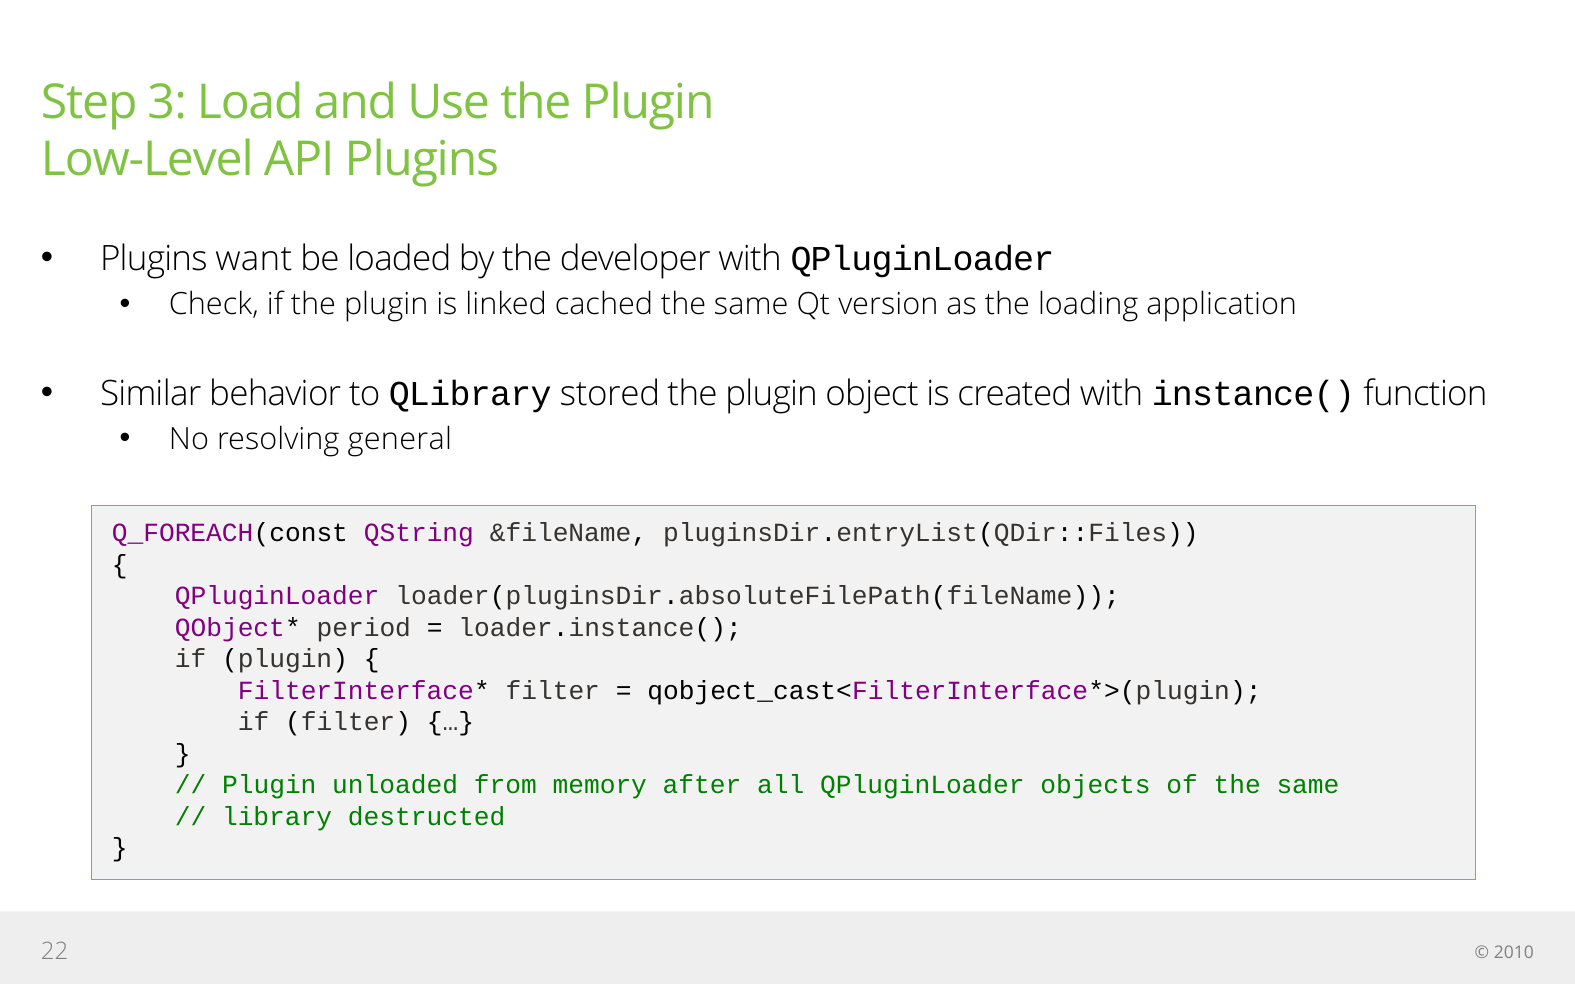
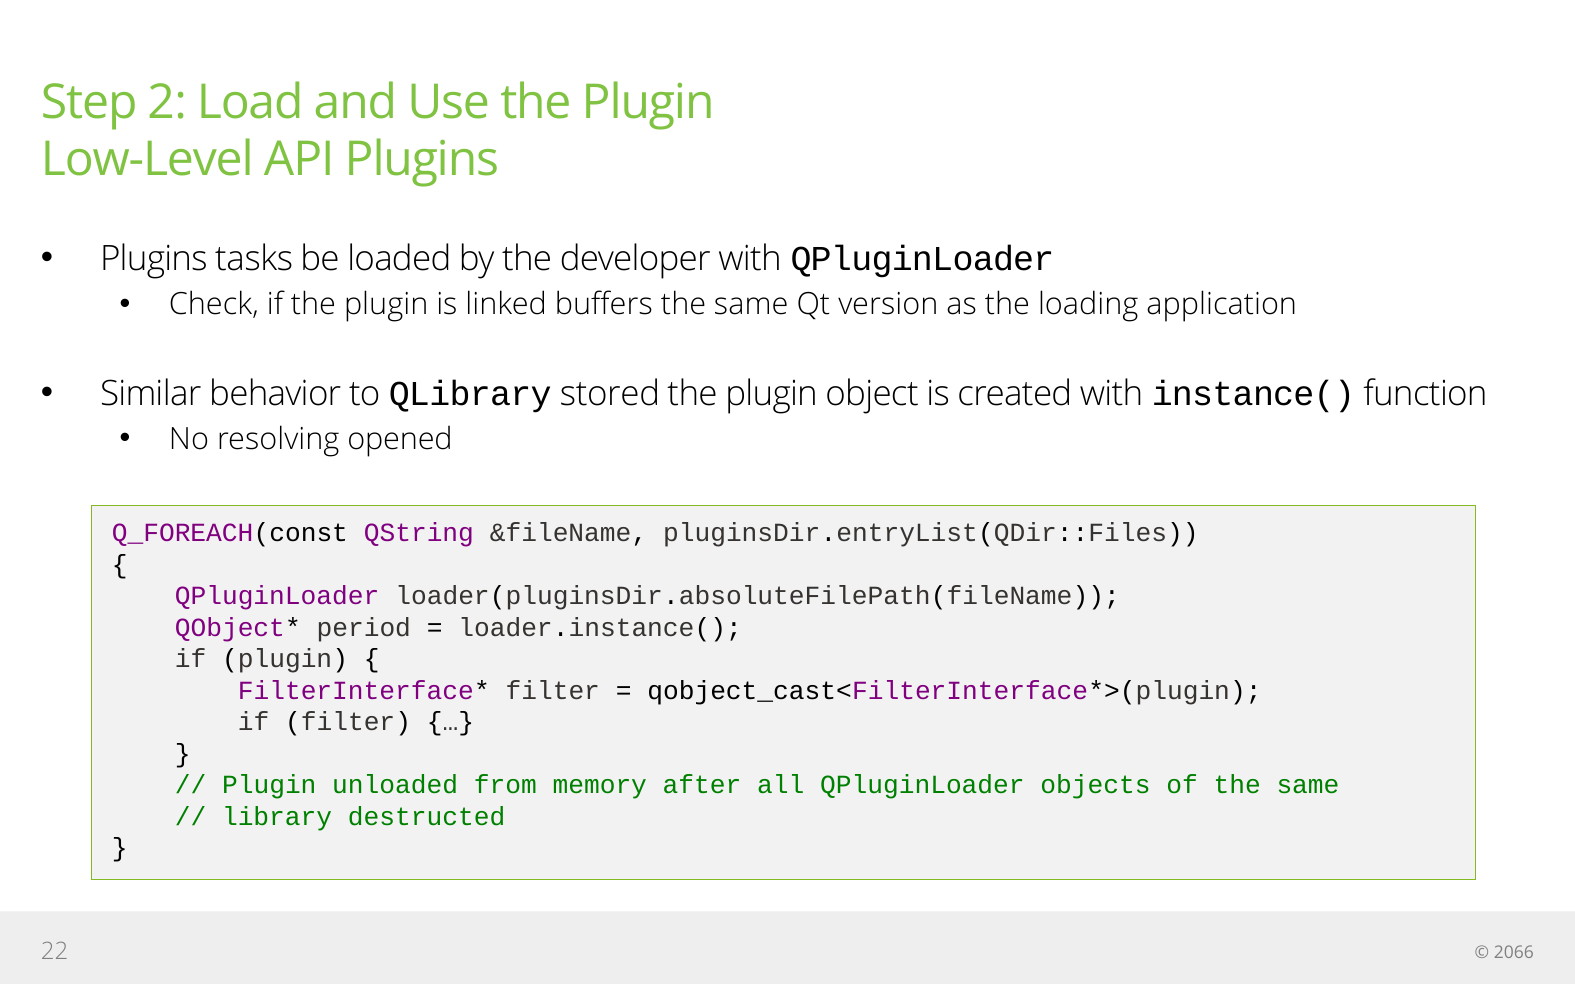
3: 3 -> 2 (167, 102)
want: want -> tasks (254, 260)
cached: cached -> buffers (604, 305)
general: general -> opened (400, 440)
2010: 2010 -> 2066 (1514, 953)
